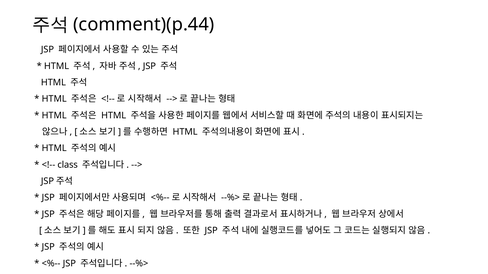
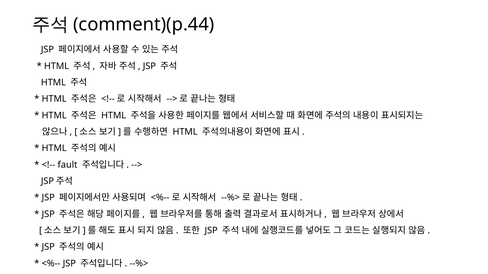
class: class -> fault (68, 165)
